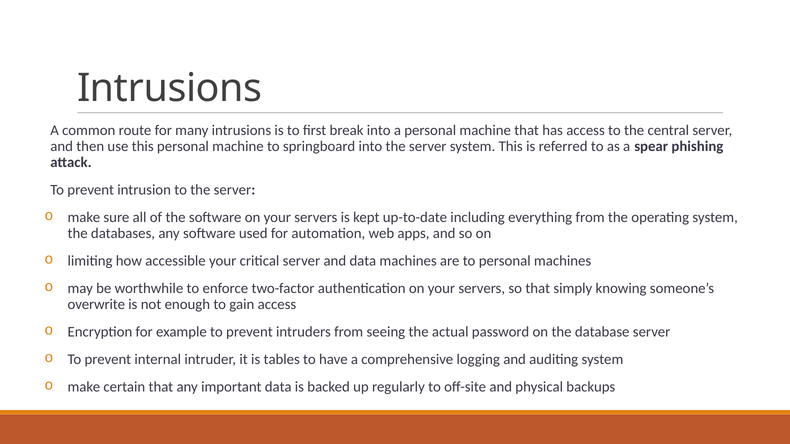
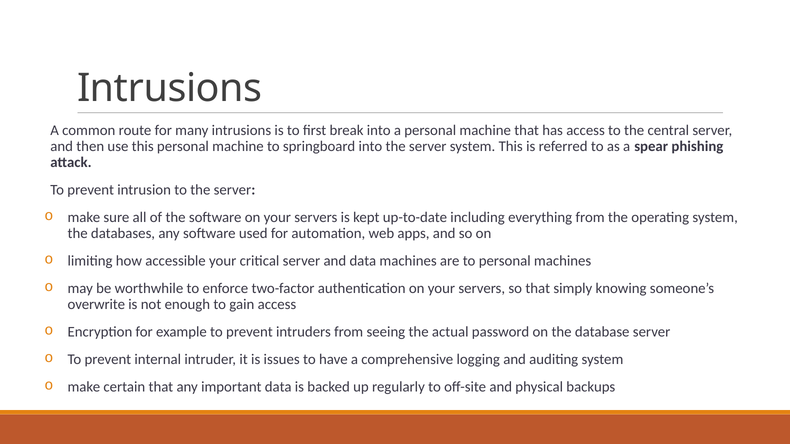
tables: tables -> issues (282, 360)
